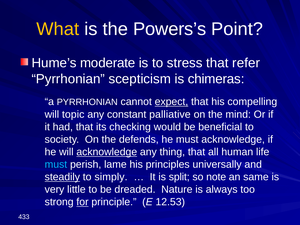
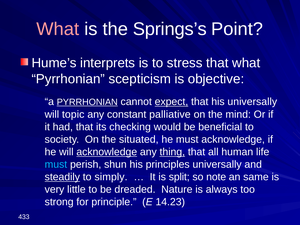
What colour: yellow -> pink (58, 29)
Powers’s: Powers’s -> Springs’s (170, 29)
moderate: moderate -> interprets (108, 63)
that refer: refer -> what (246, 63)
chimeras: chimeras -> objective (216, 79)
PYRRHONIAN underline: none -> present (87, 102)
his compelling: compelling -> universally (252, 102)
defends: defends -> situated (139, 139)
thing underline: none -> present (172, 152)
lame: lame -> shun (115, 164)
for underline: present -> none (82, 202)
12.53: 12.53 -> 14.23 (170, 202)
